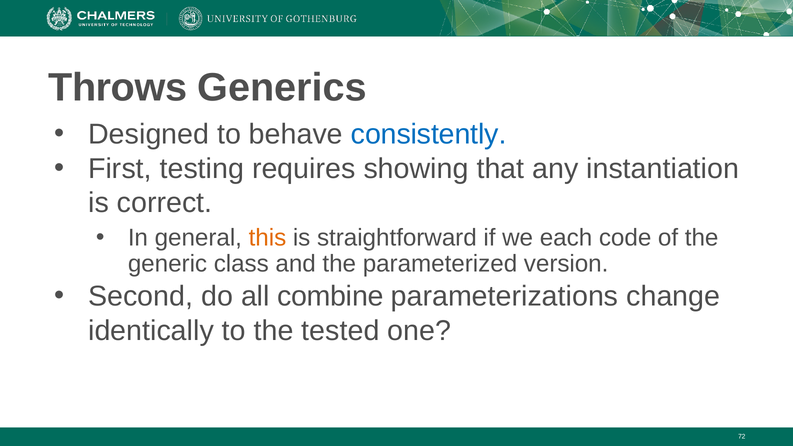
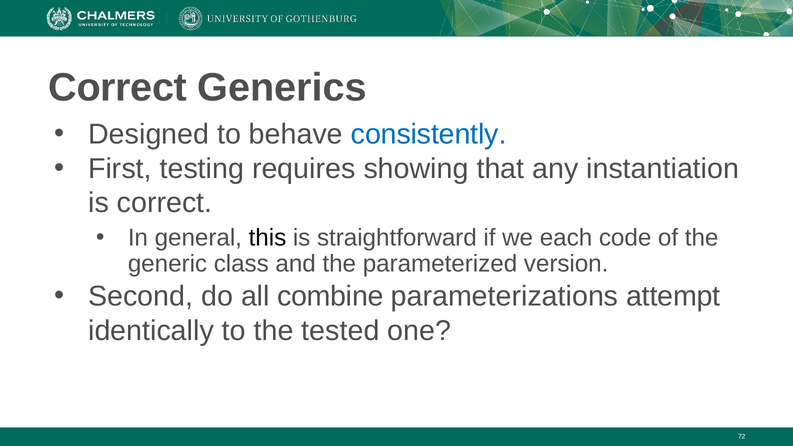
Throws: Throws -> Correct (118, 88)
this colour: orange -> black (267, 238)
change: change -> attempt (673, 296)
